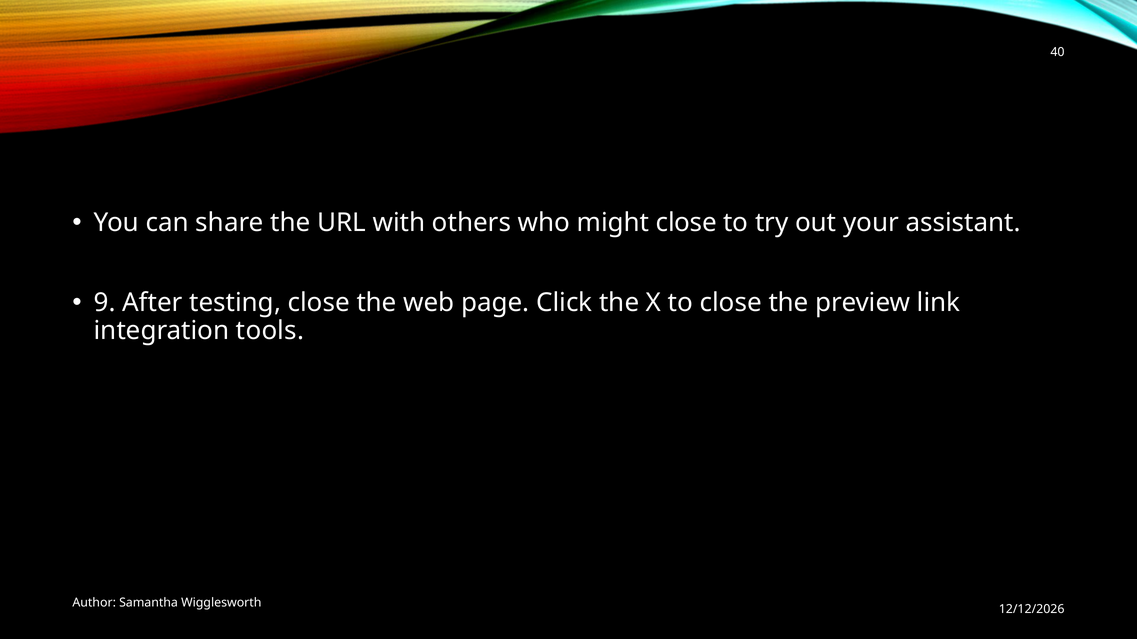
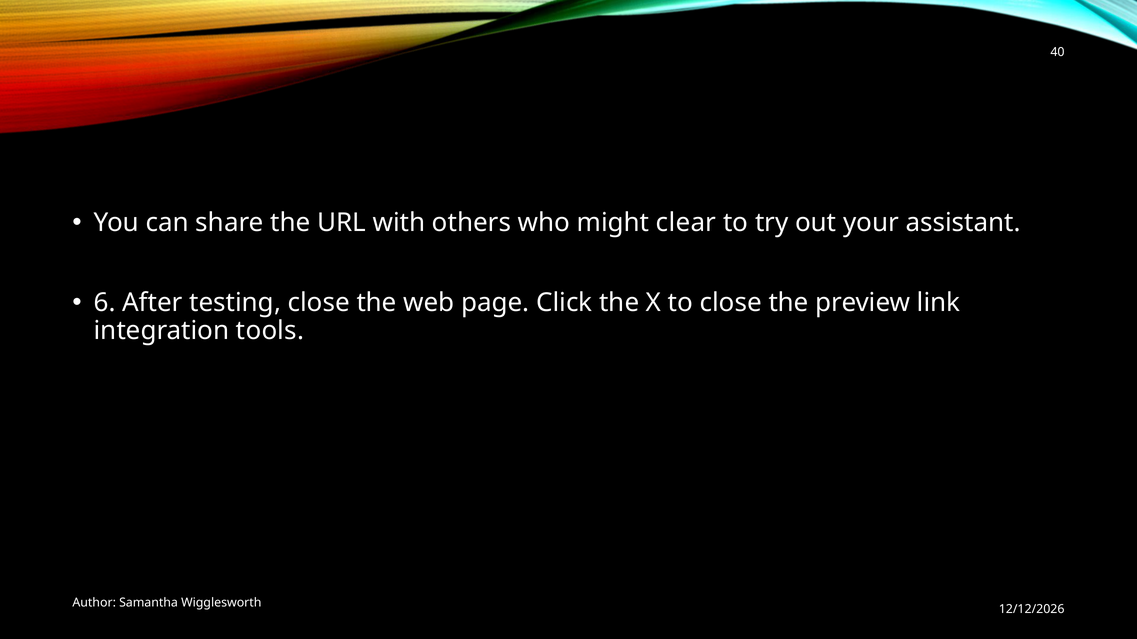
might close: close -> clear (686, 223)
9: 9 -> 6 (105, 303)
